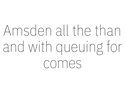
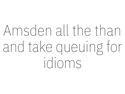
with: with -> take (40, 47)
comes: comes -> idioms (63, 63)
